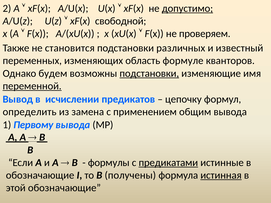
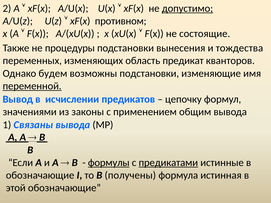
свободной: свободной -> противном (121, 21)
проверяем: проверяем -> состоящие (205, 34)
становится: становится -> процедуры (70, 48)
различных: различных -> вынесения (181, 48)
известный: известный -> тождества (239, 48)
формуле: формуле -> предикат (183, 61)
подстановки underline: present -> none (149, 73)
определить: определить -> значениями (30, 112)
замена: замена -> законы (88, 112)
Первому: Первому -> Связаны (33, 125)
формулы underline: none -> present (109, 163)
истинная underline: present -> none (221, 175)
